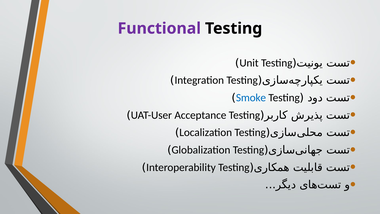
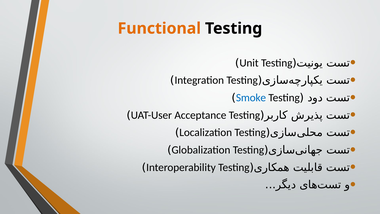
Functional colour: purple -> orange (159, 28)
